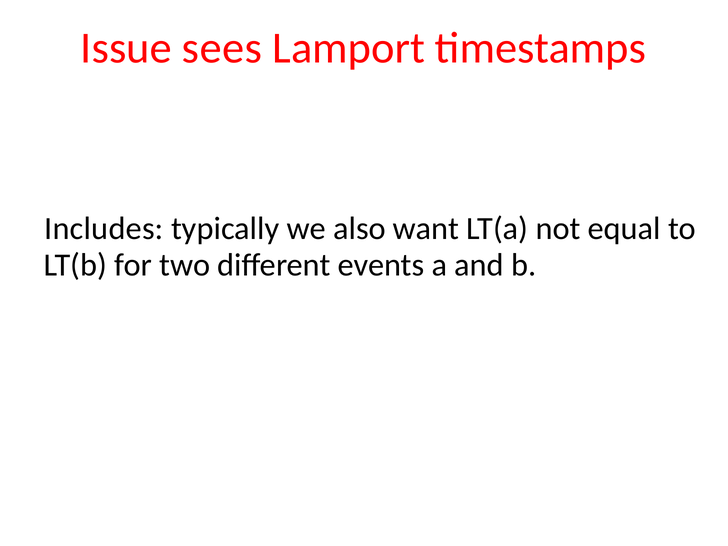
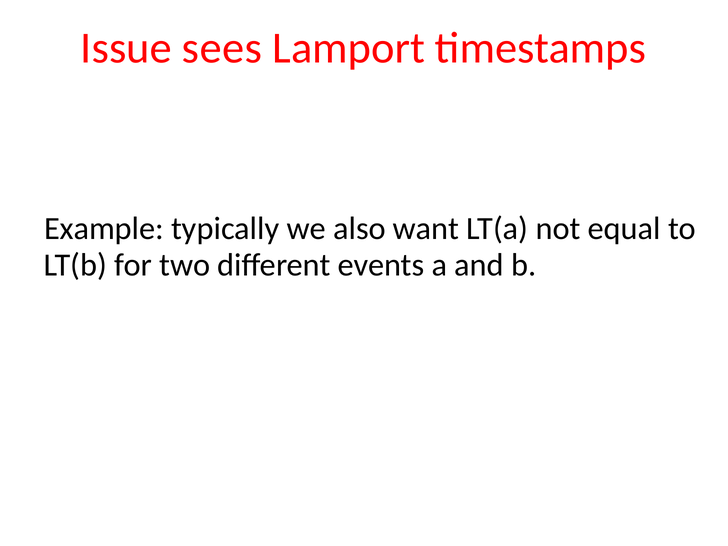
Includes: Includes -> Example (104, 229)
